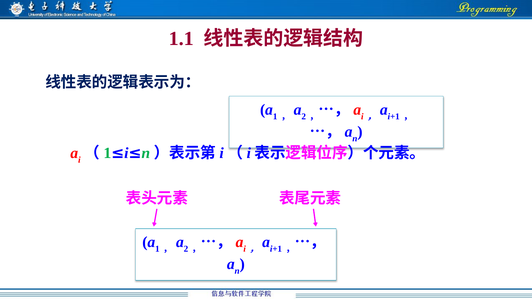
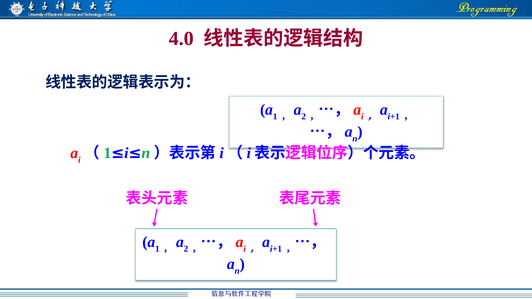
1.1: 1.1 -> 4.0 (181, 39)
